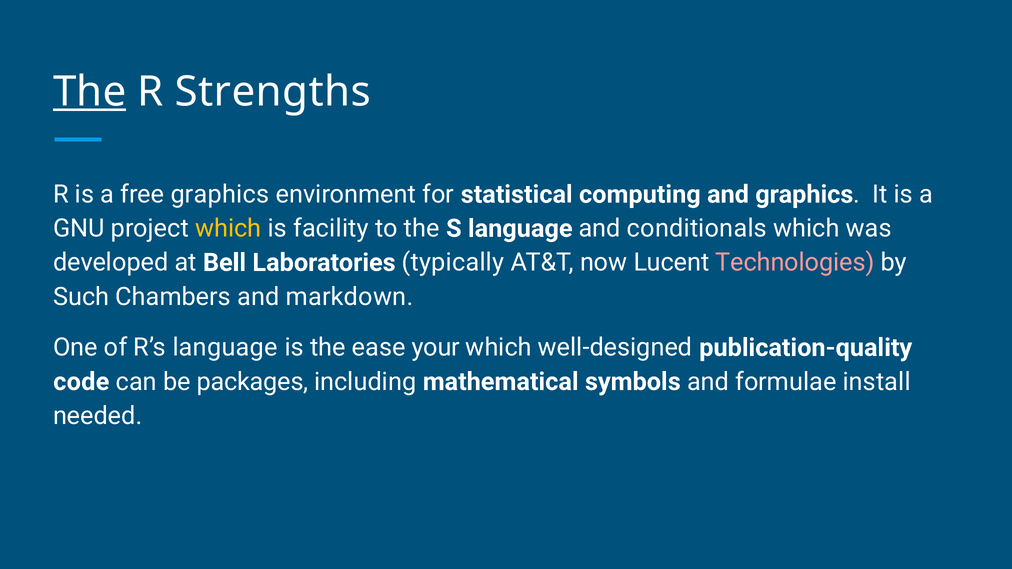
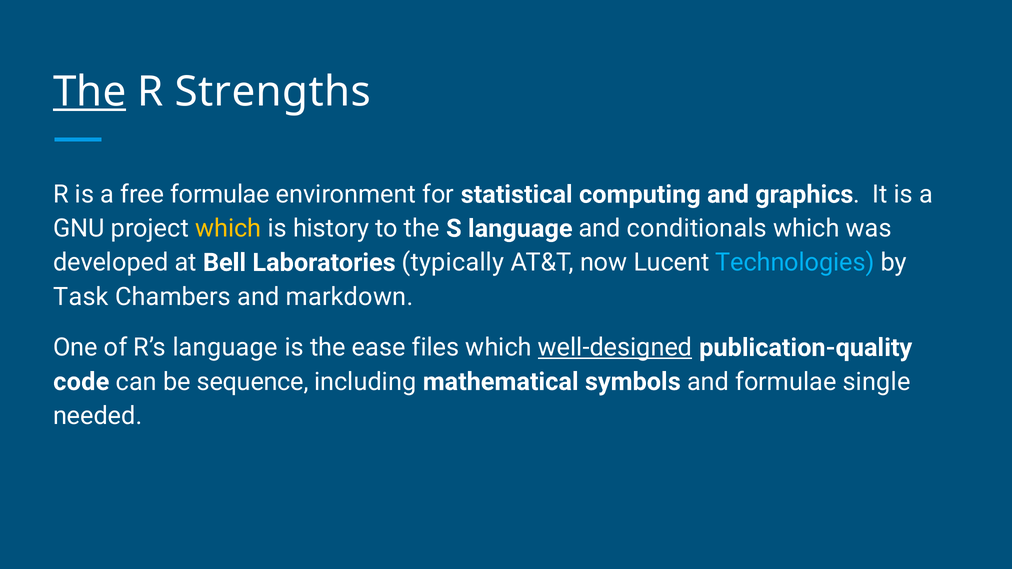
free graphics: graphics -> formulae (220, 194)
facility: facility -> history (331, 229)
Technologies colour: pink -> light blue (795, 263)
Such: Such -> Task (81, 297)
your: your -> files (436, 348)
well-designed underline: none -> present (615, 348)
packages: packages -> sequence (253, 382)
install: install -> single (877, 382)
